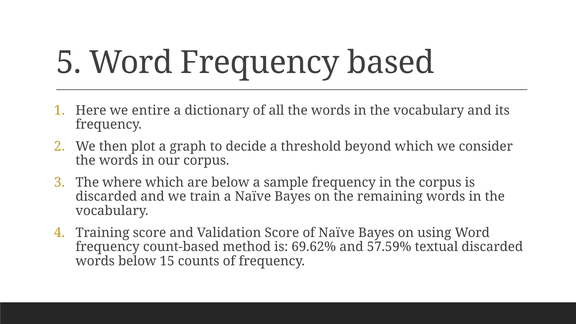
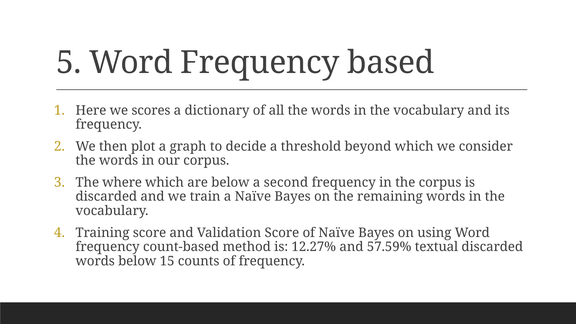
entire: entire -> scores (151, 110)
sample: sample -> second (286, 182)
69.62%: 69.62% -> 12.27% (314, 247)
